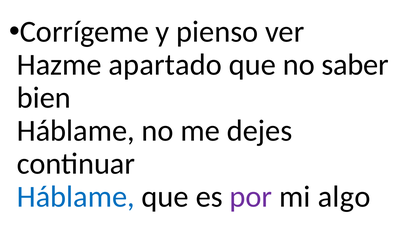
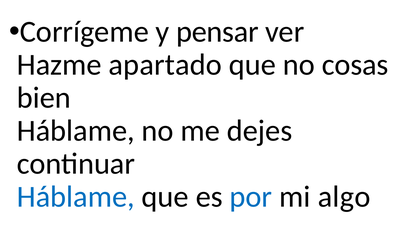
pienso: pienso -> pensar (217, 32)
saber: saber -> cosas (355, 65)
por colour: purple -> blue (251, 196)
